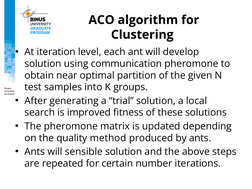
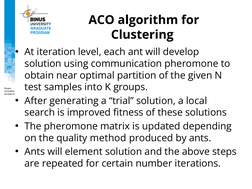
sensible: sensible -> element (84, 152)
